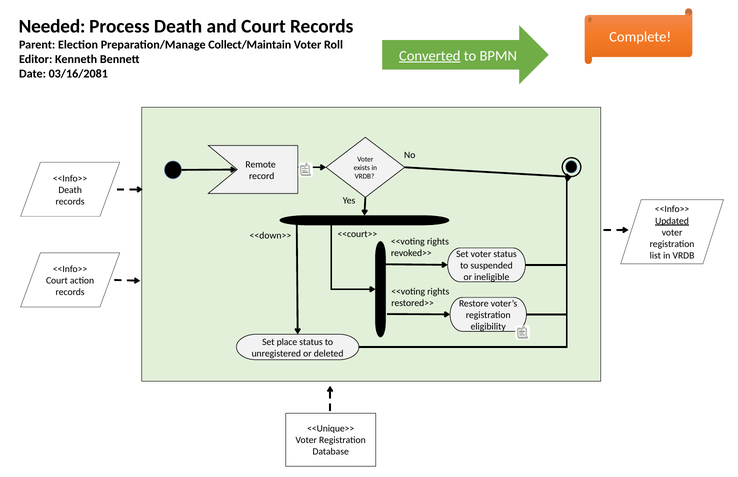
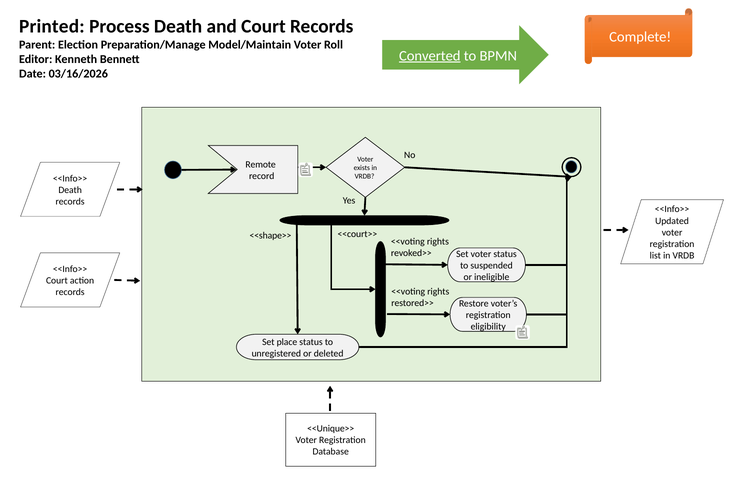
Needed: Needed -> Printed (52, 27)
Collect/Maintain: Collect/Maintain -> Model/Maintain (250, 45)
03/16/2081: 03/16/2081 -> 03/16/2026 (78, 74)
Updated underline: present -> none (672, 221)
<<down>>: <<down>> -> <<shape>> (270, 236)
